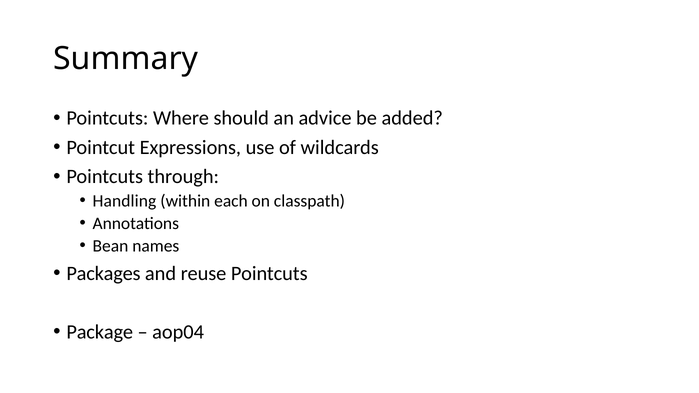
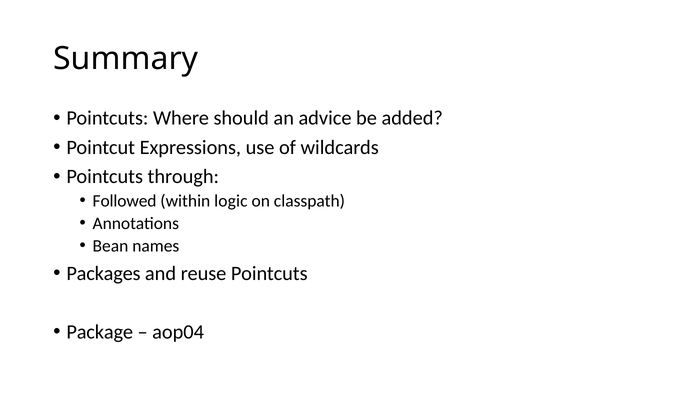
Handling: Handling -> Followed (125, 201)
each: each -> logic (231, 201)
